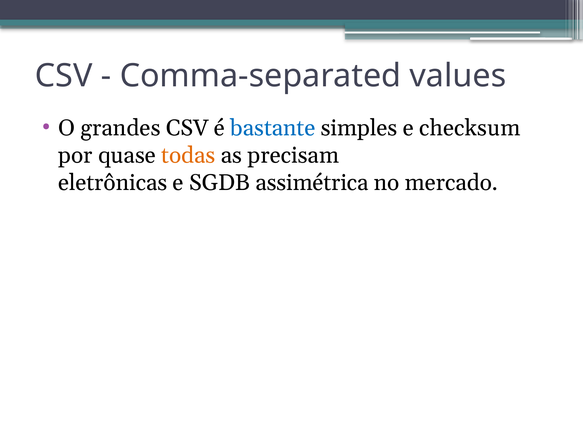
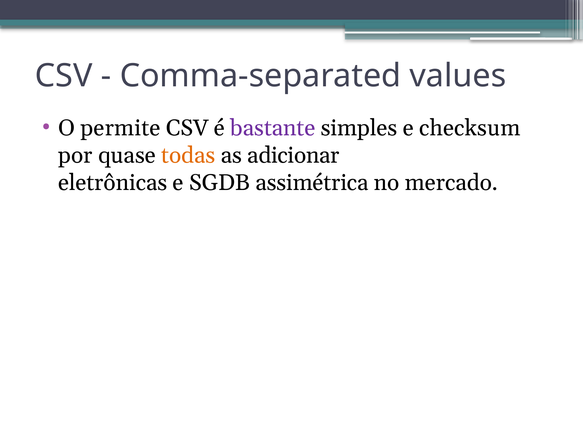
grandes: grandes -> permite (120, 128)
bastante colour: blue -> purple (273, 128)
precisam: precisam -> adicionar (293, 155)
